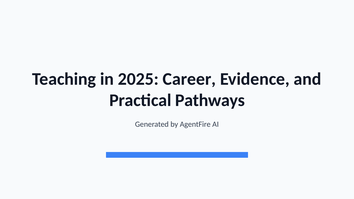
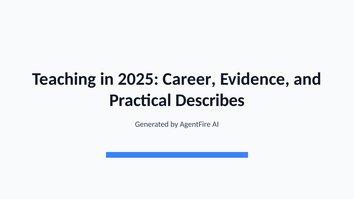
Pathways: Pathways -> Describes (210, 100)
